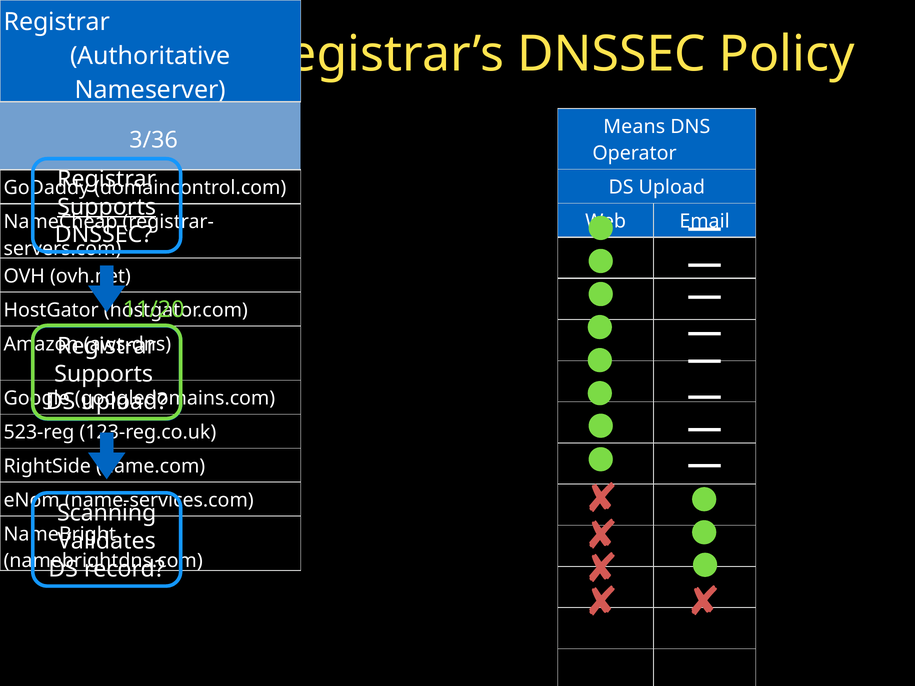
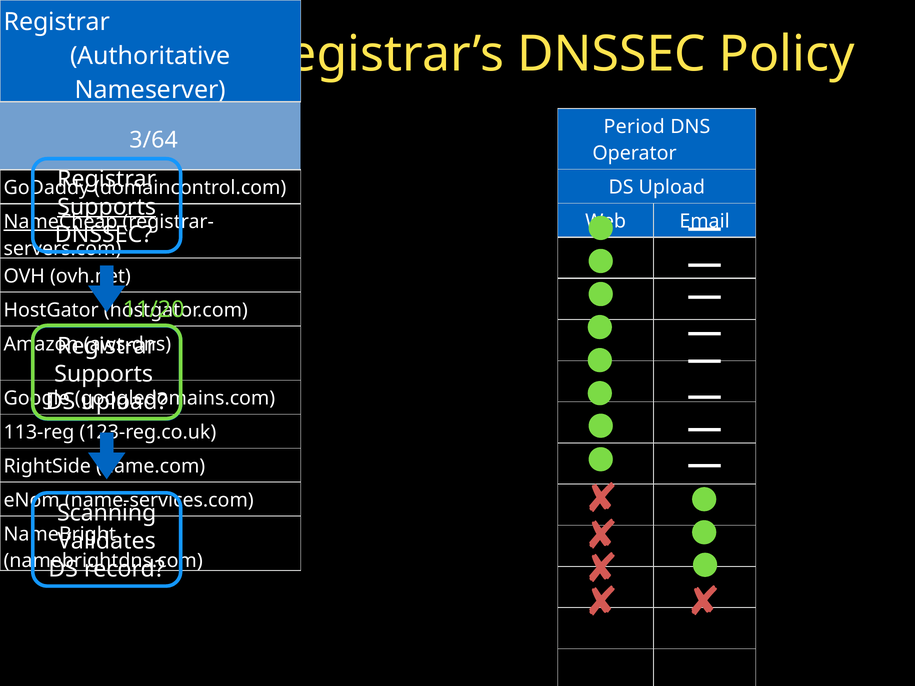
Means: Means -> Period (634, 127)
3/36: 3/36 -> 3/64 (154, 140)
NameCheap underline: none -> present (61, 222)
523-reg: 523-reg -> 113-reg (39, 432)
